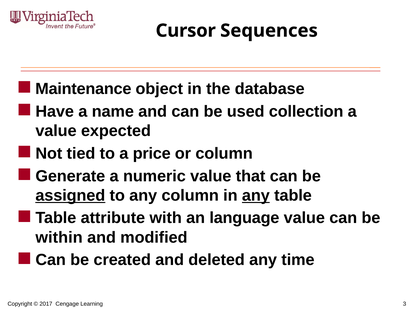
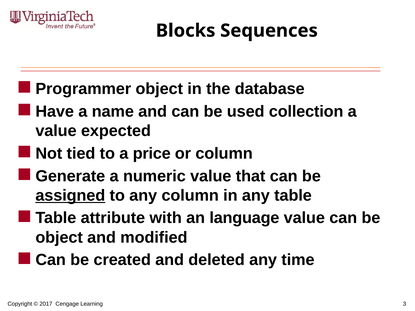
Cursor: Cursor -> Blocks (186, 31)
Maintenance: Maintenance -> Programmer (83, 89)
any underline: present -> none (256, 196)
within: within -> object (59, 238)
